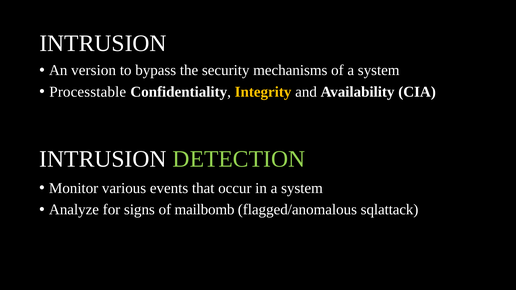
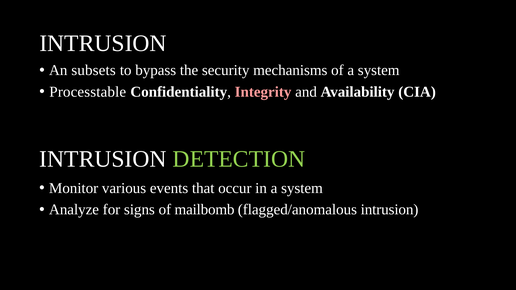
version: version -> subsets (94, 70)
Integrity colour: yellow -> pink (263, 92)
flagged/anomalous sqlattack: sqlattack -> intrusion (390, 210)
